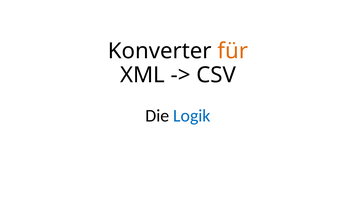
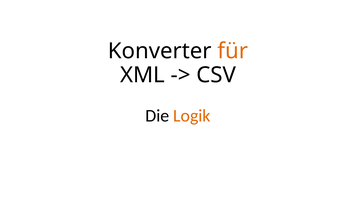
Logik colour: blue -> orange (192, 116)
